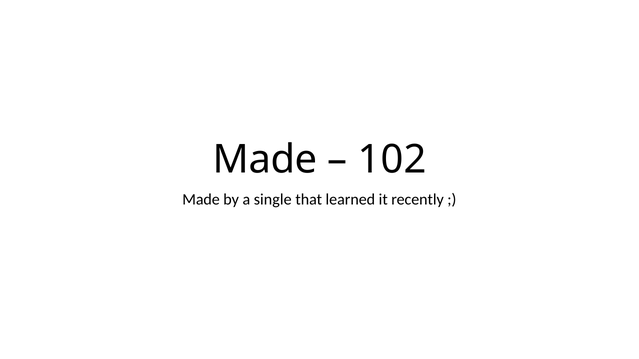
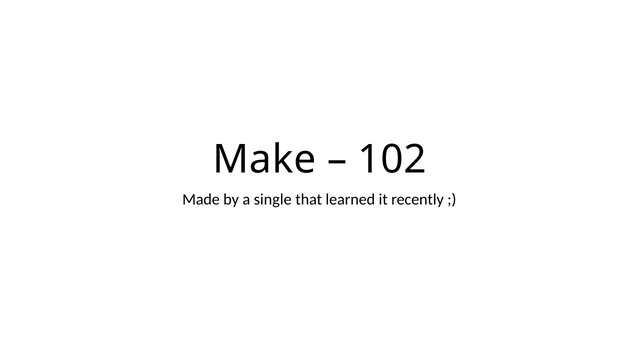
Made: Made -> Make (265, 160)
